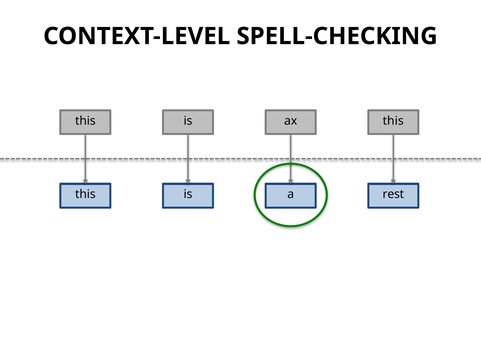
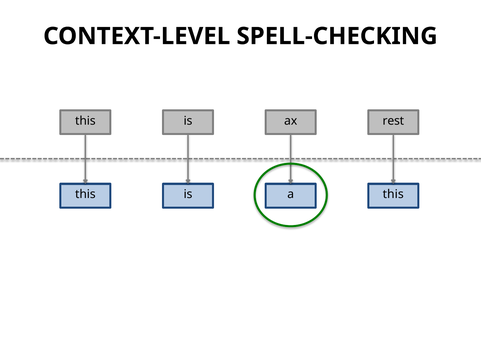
ax this: this -> rest (393, 121)
rest: rest -> this (393, 194)
